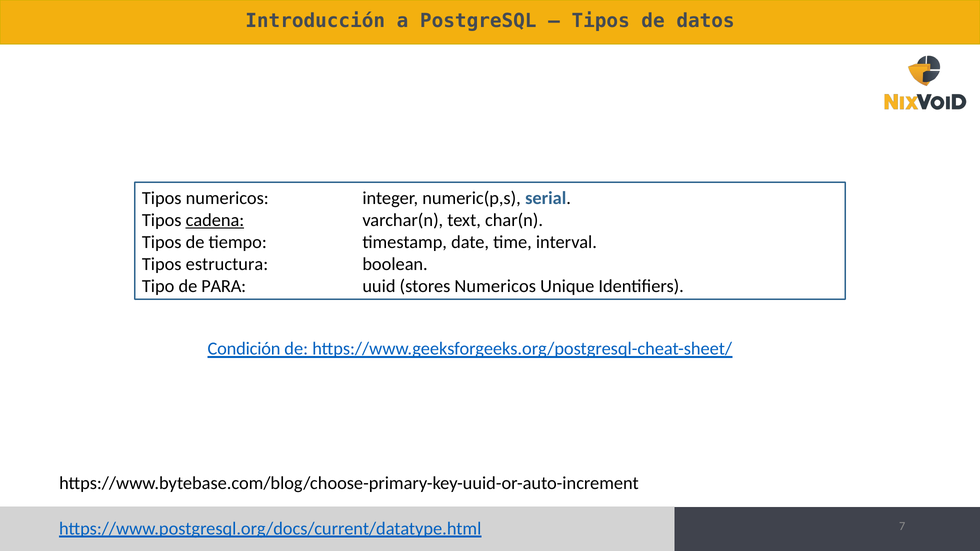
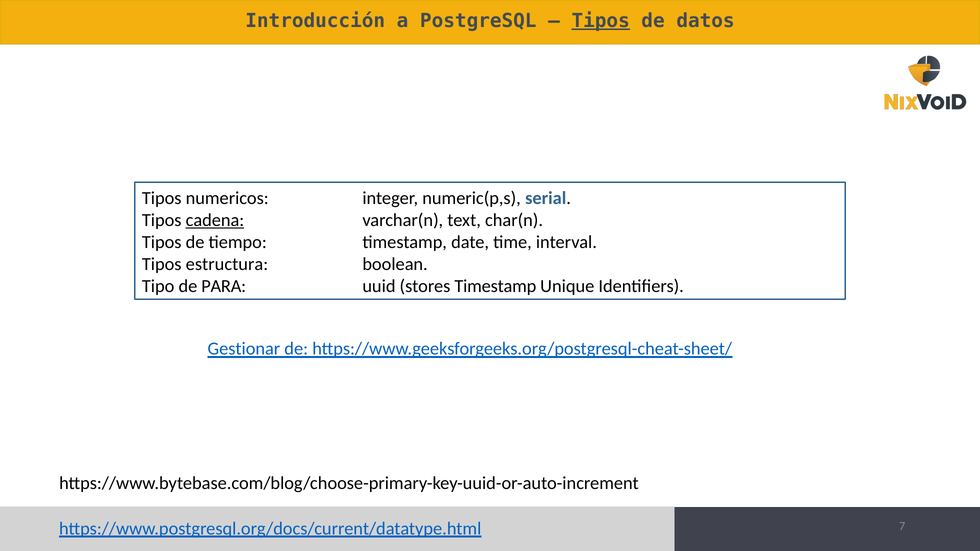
Tipos underline: none -> present (601, 21)
stores Numericos: Numericos -> Timestamp (495, 286)
Condición: Condición -> Gestionar (244, 349)
